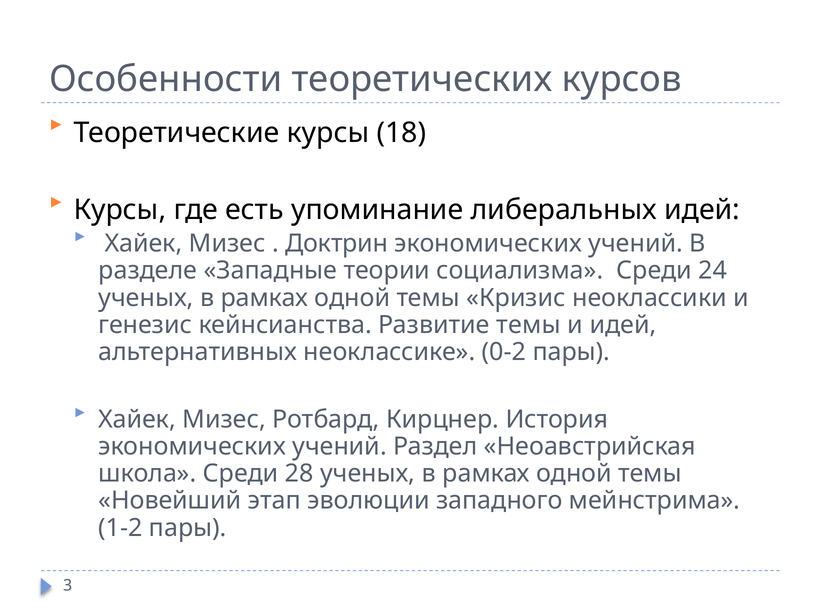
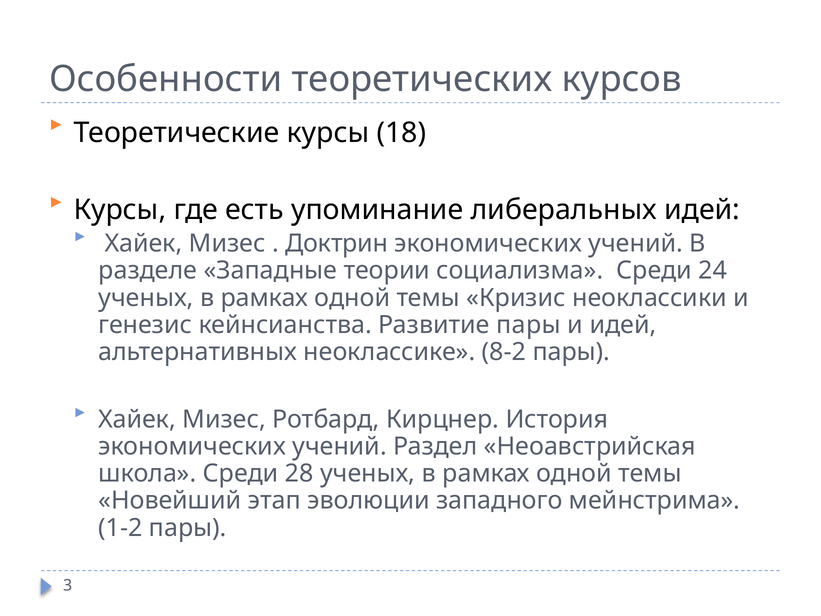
Развитие темы: темы -> пары (528, 325)
0-2: 0-2 -> 8-2 (504, 352)
